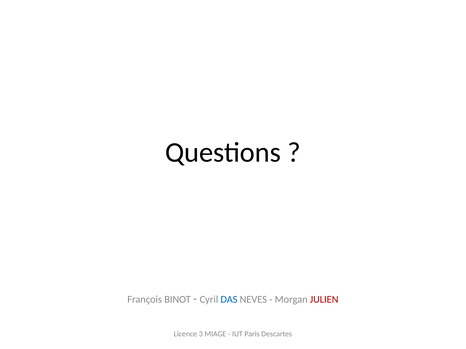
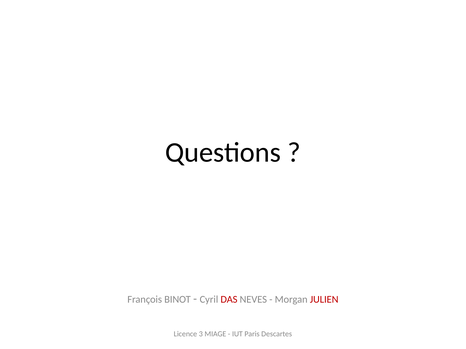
DAS colour: blue -> red (229, 300)
